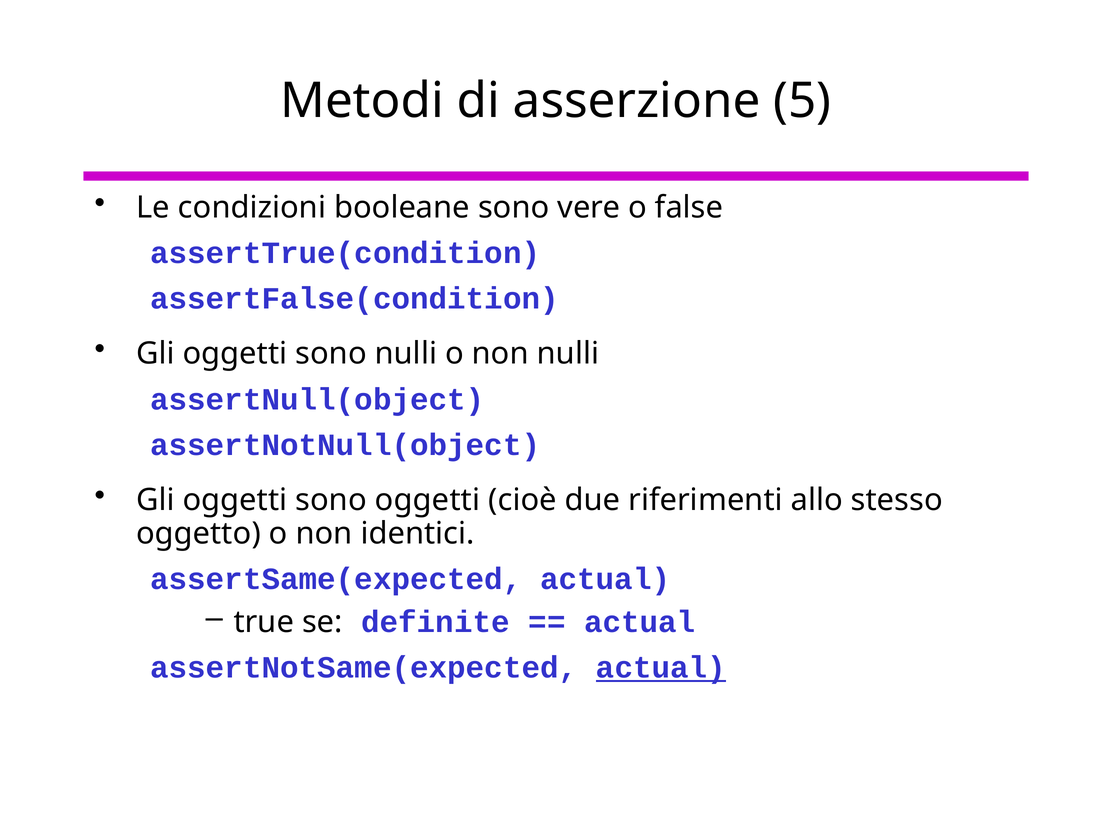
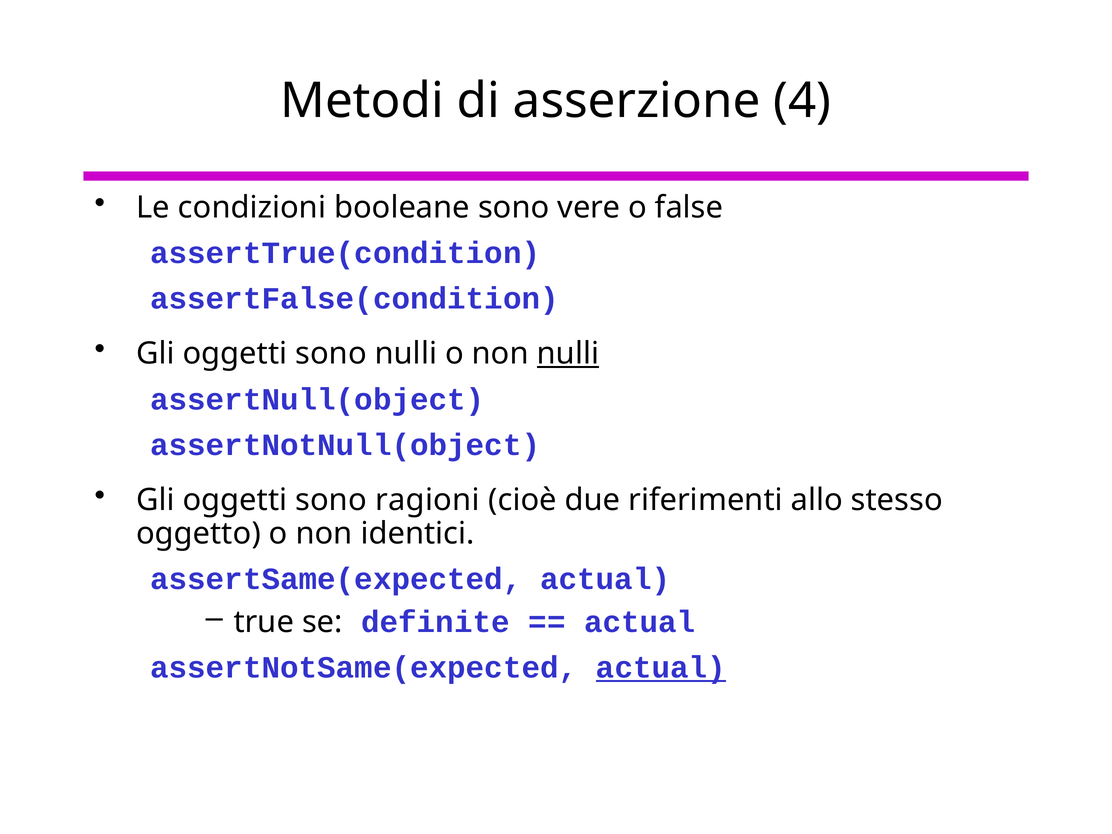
5: 5 -> 4 (802, 101)
nulli underline: none -> present (568, 354)
sono oggetti: oggetti -> ragioni (427, 500)
